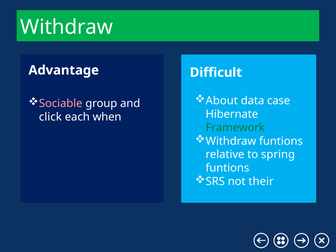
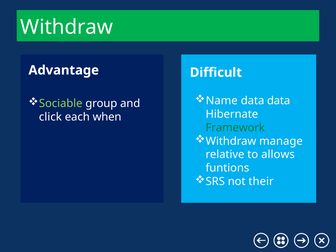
About: About -> Name (222, 101)
data case: case -> data (279, 101)
Sociable colour: pink -> light green (61, 103)
Withdraw funtions: funtions -> manage (281, 141)
spring: spring -> allows (278, 155)
